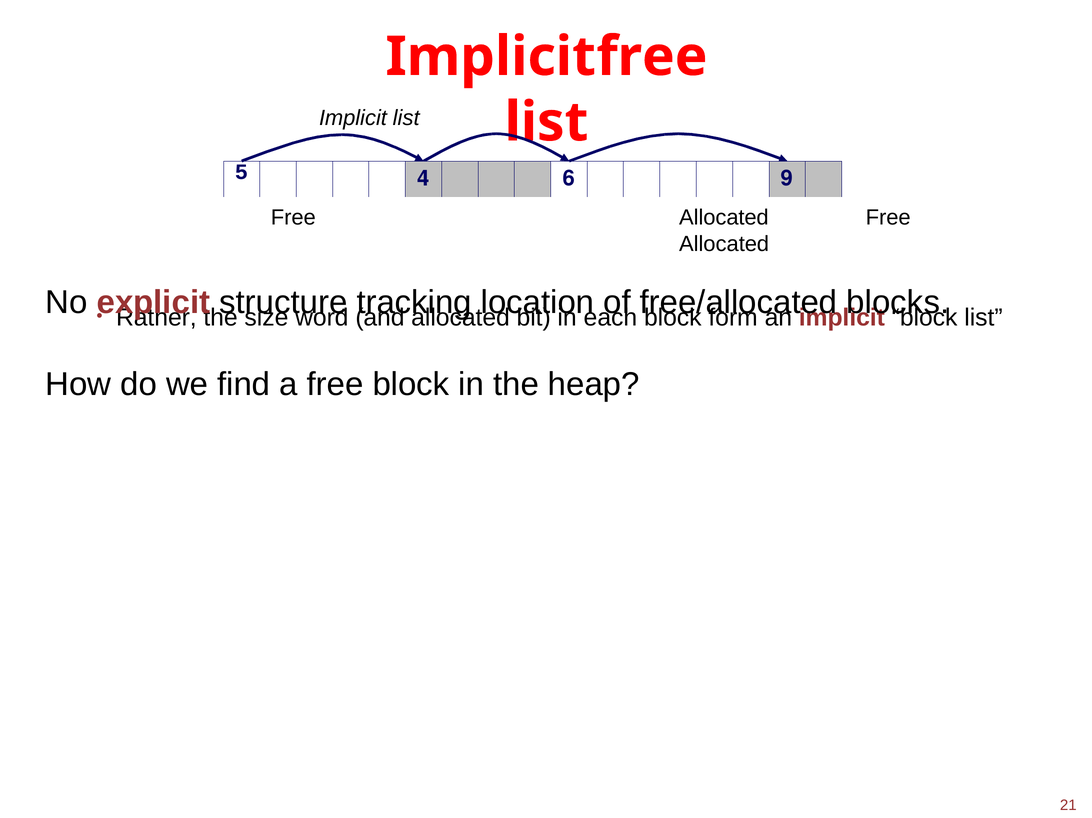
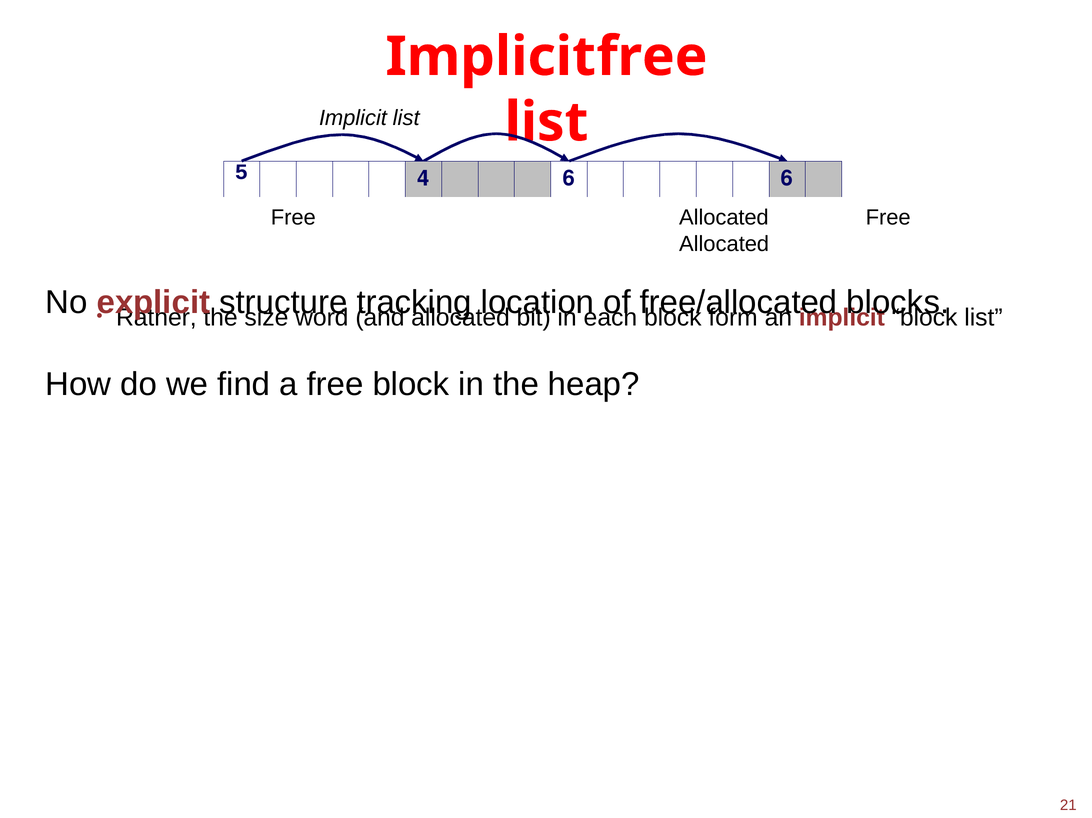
6 9: 9 -> 6 (787, 179)
